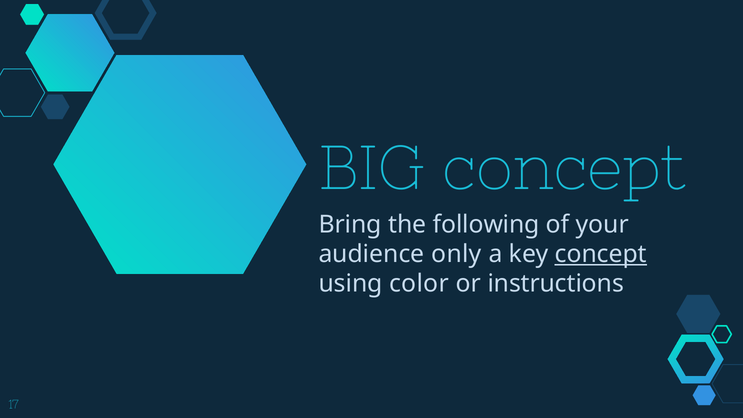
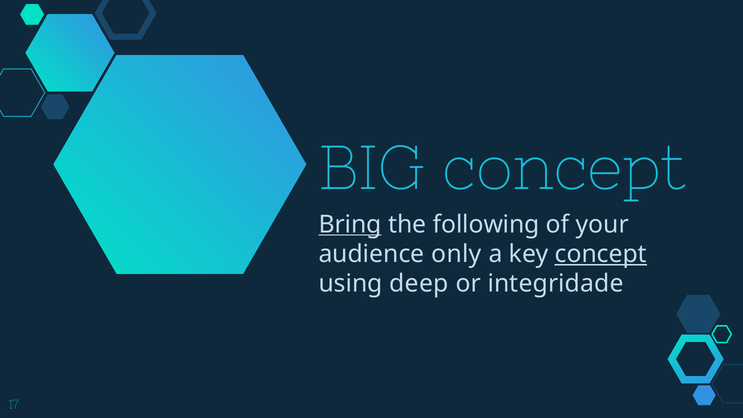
Bring underline: none -> present (350, 224)
color: color -> deep (419, 284)
instructions: instructions -> integridade (556, 284)
